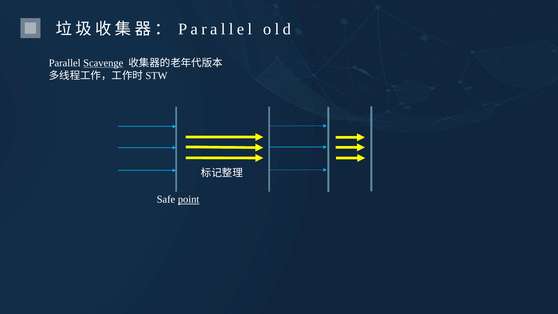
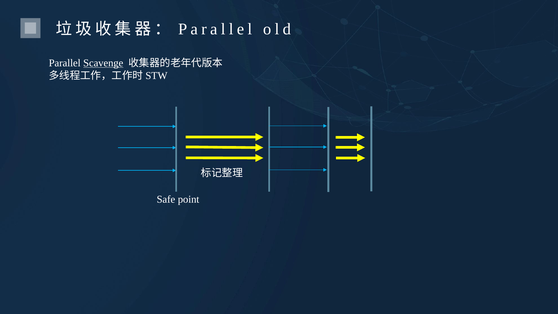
point underline: present -> none (189, 199)
